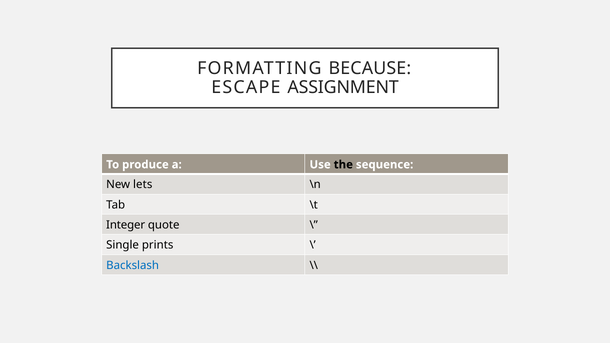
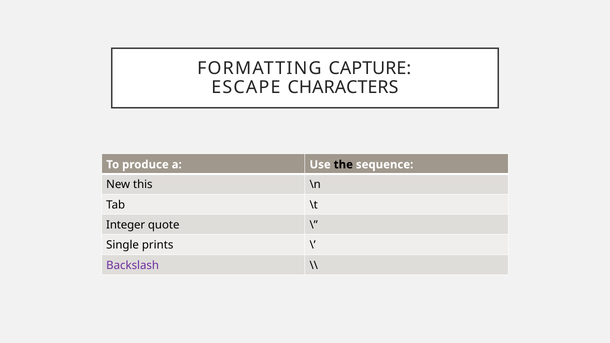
BECAUSE: BECAUSE -> CAPTURE (370, 68)
ASSIGNMENT: ASSIGNMENT -> CHARACTERS (343, 87)
lets: lets -> this (143, 185)
Backslash colour: blue -> purple (133, 265)
